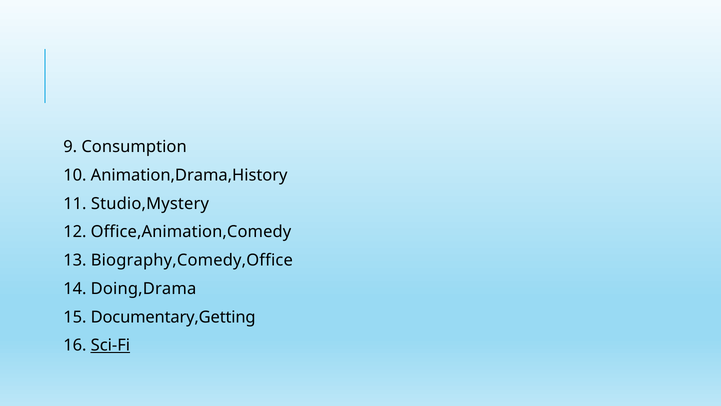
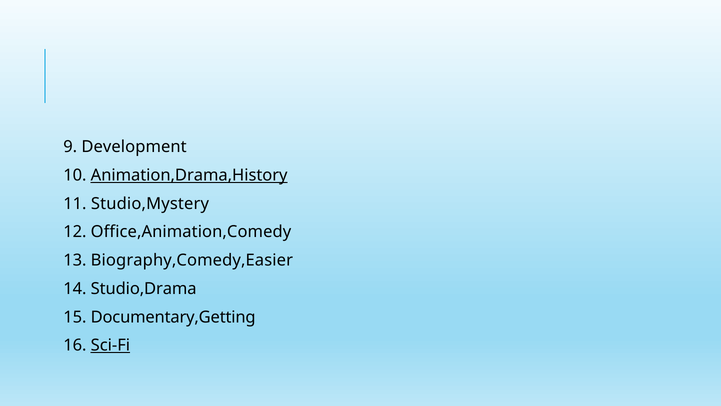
Consumption: Consumption -> Development (134, 147)
Animation,Drama,History underline: none -> present (189, 175)
Biography,Comedy,Office: Biography,Comedy,Office -> Biography,Comedy,Easier (192, 260)
Doing,Drama: Doing,Drama -> Studio,Drama (144, 288)
